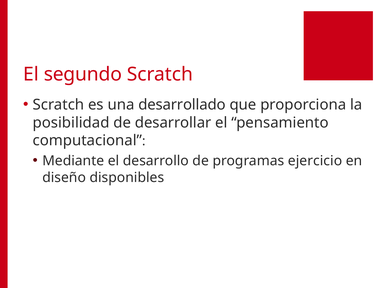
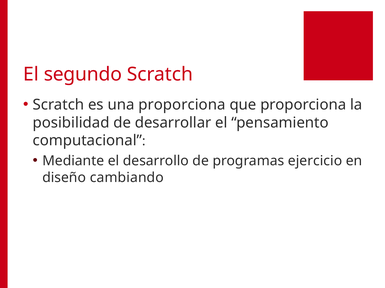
una desarrollado: desarrollado -> proporciona (182, 105)
disponibles: disponibles -> cambiando (127, 178)
